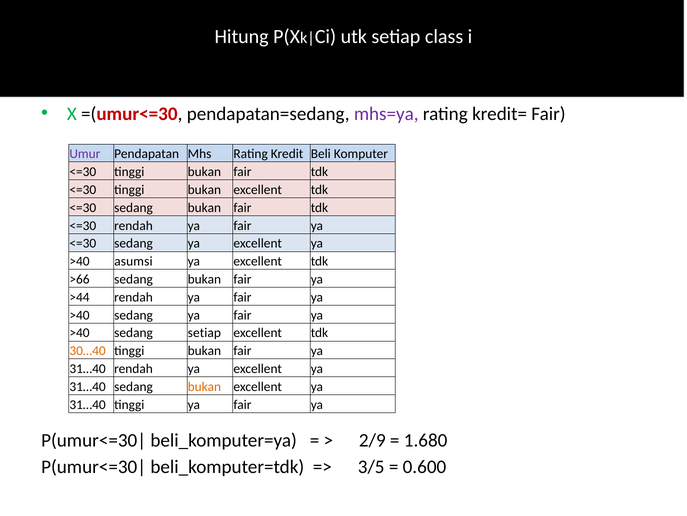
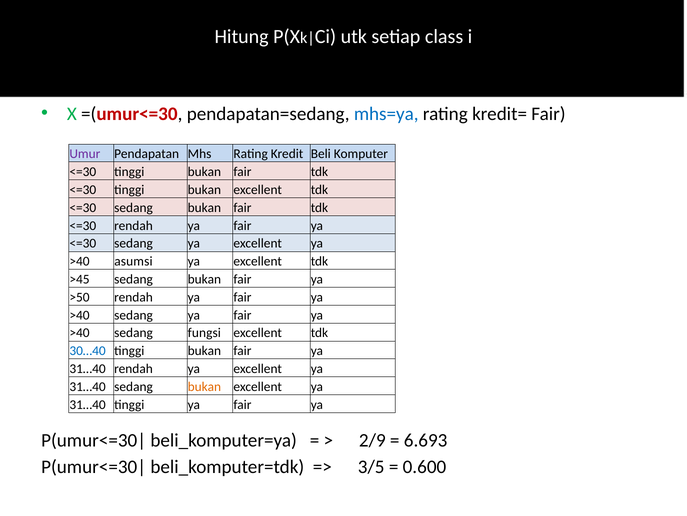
mhs=ya colour: purple -> blue (386, 114)
>66: >66 -> >45 (79, 279)
>44: >44 -> >50 (79, 297)
sedang setiap: setiap -> fungsi (204, 333)
30…40 colour: orange -> blue (88, 350)
1.680: 1.680 -> 6.693 (426, 440)
